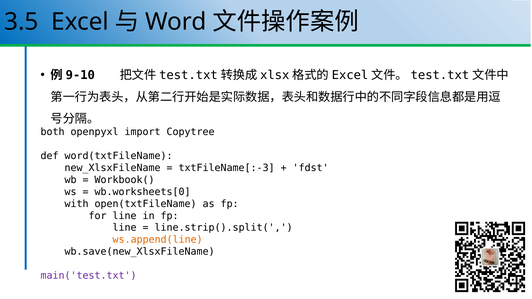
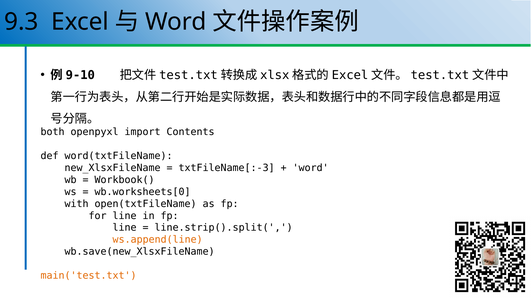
3.5: 3.5 -> 9.3 (21, 22)
Copytree: Copytree -> Contents (191, 132)
fdst: fdst -> word (311, 168)
main('test.txt colour: purple -> orange (89, 276)
